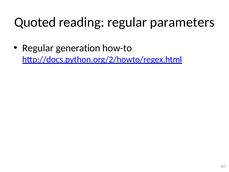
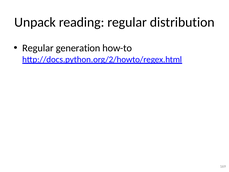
Quoted: Quoted -> Unpack (35, 22)
parameters: parameters -> distribution (182, 22)
